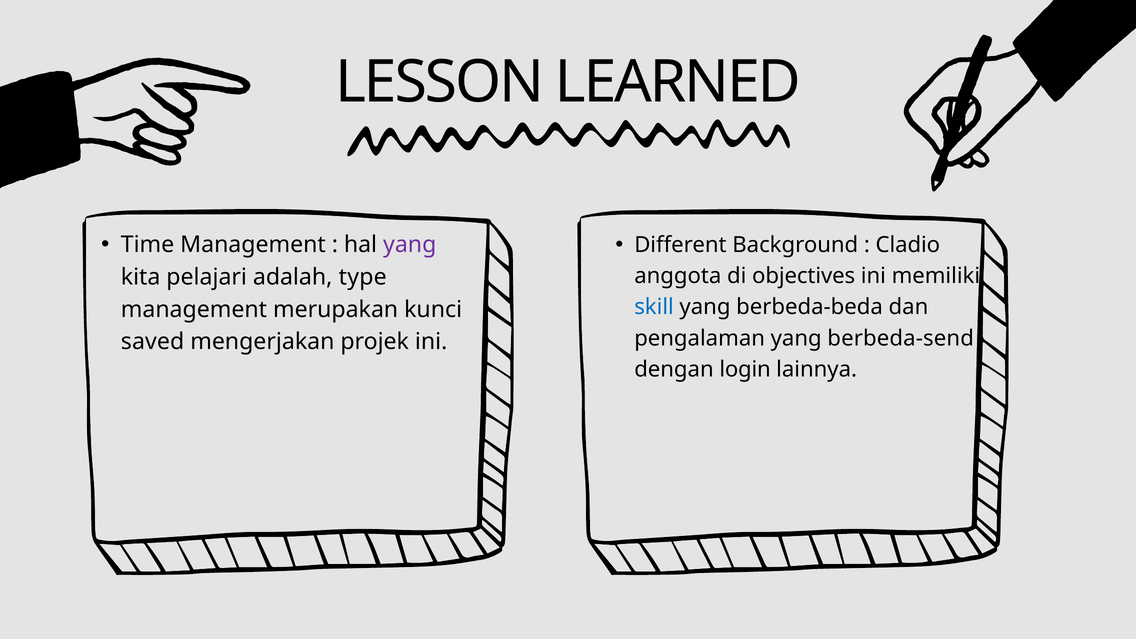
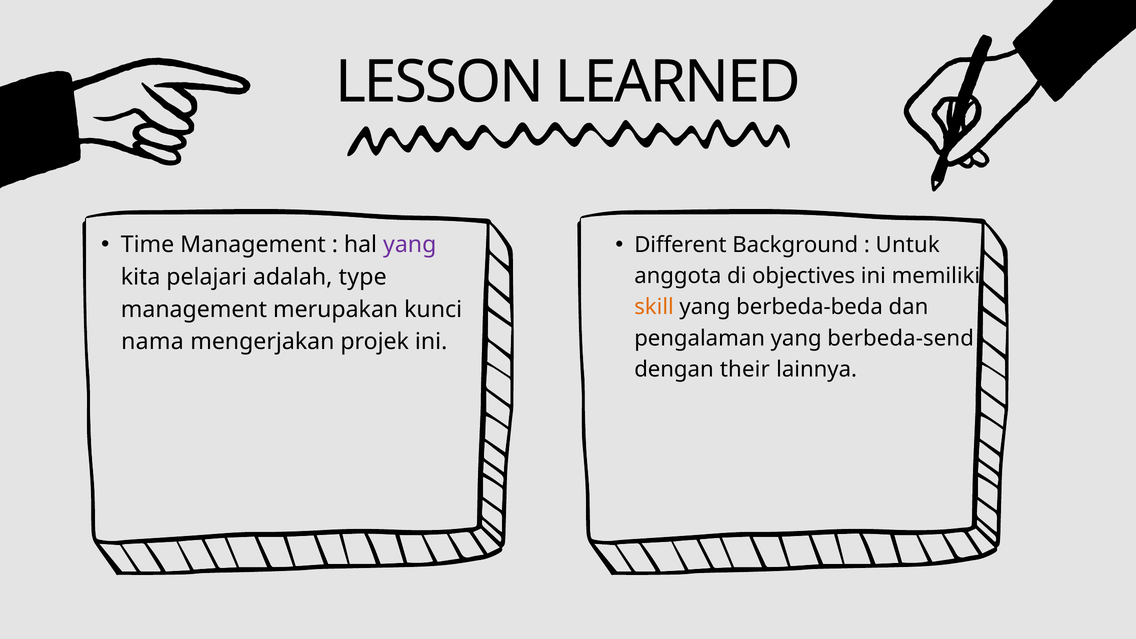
Cladio: Cladio -> Untuk (908, 245)
skill colour: blue -> orange (654, 307)
saved: saved -> nama (152, 342)
login: login -> their (745, 369)
